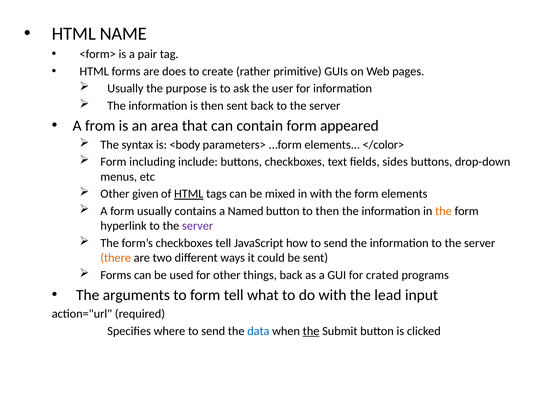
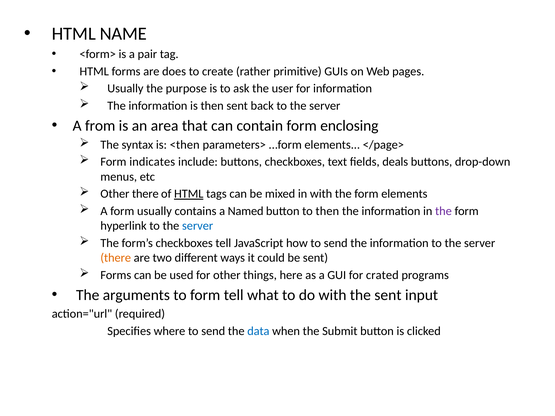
appeared: appeared -> enclosing (349, 126)
<body: <body -> <then (185, 145)
</color>: </color> -> </page> (383, 145)
including: including -> indicates (152, 162)
sides: sides -> deals (395, 162)
Other given: given -> there (145, 194)
the colour: orange -> purple (443, 211)
server colour: purple -> blue (198, 226)
things back: back -> here (291, 275)
the lead: lead -> sent (388, 295)
the underline: present -> none (311, 331)
